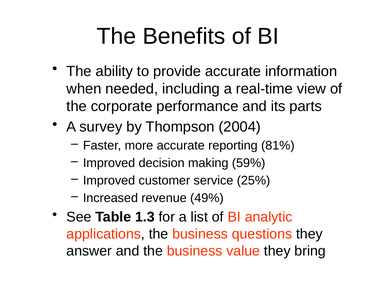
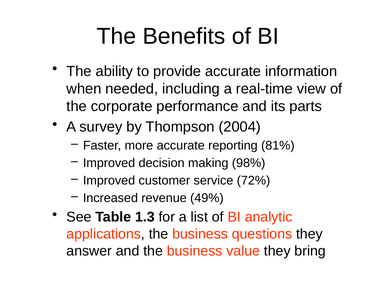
59%: 59% -> 98% (249, 163)
25%: 25% -> 72% (253, 181)
